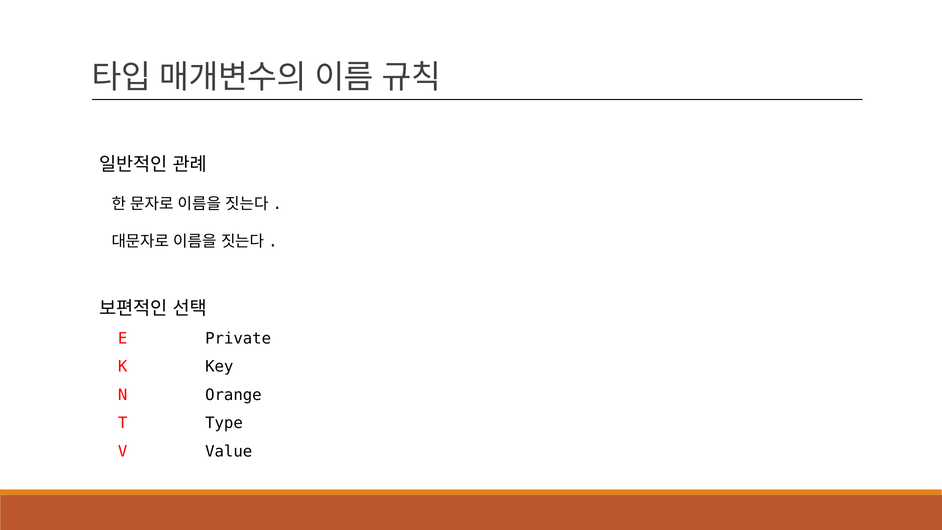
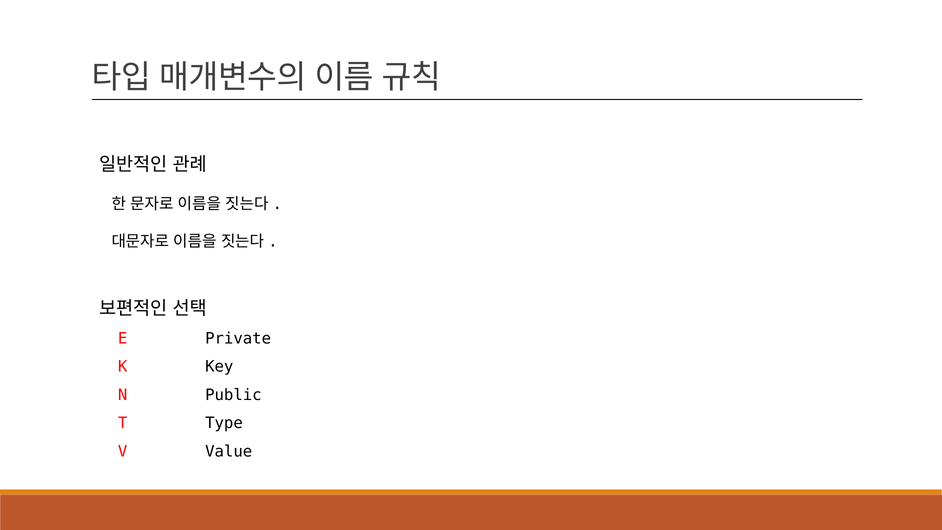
Orange: Orange -> Public (233, 395)
